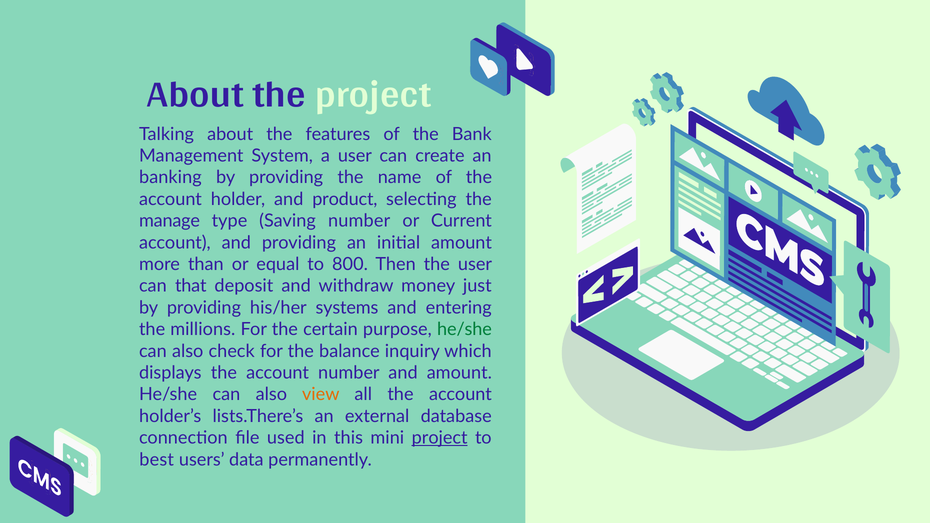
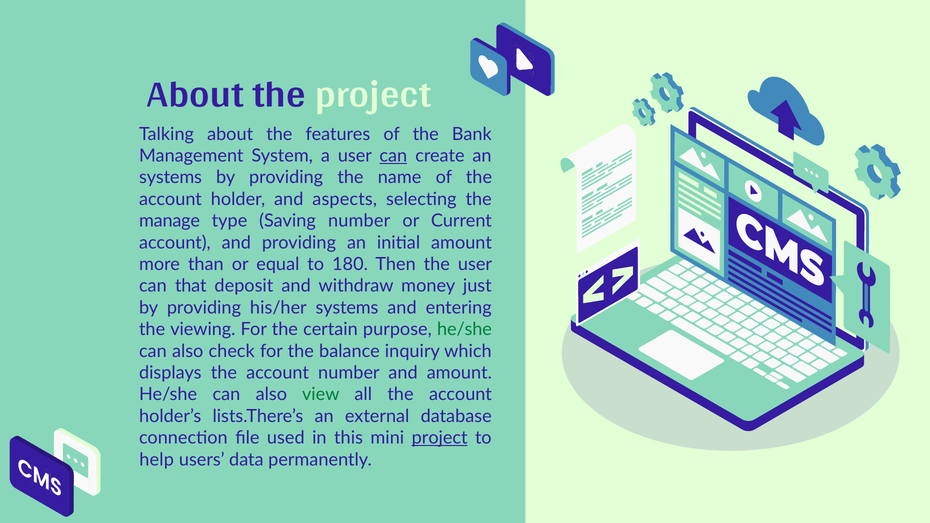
can underline: none -> present (393, 156)
banking: banking -> systems (171, 178)
product: product -> aspects (345, 199)
800: 800 -> 180 (350, 264)
millions: millions -> viewing (203, 329)
view colour: orange -> green (321, 395)
best: best -> help (157, 460)
